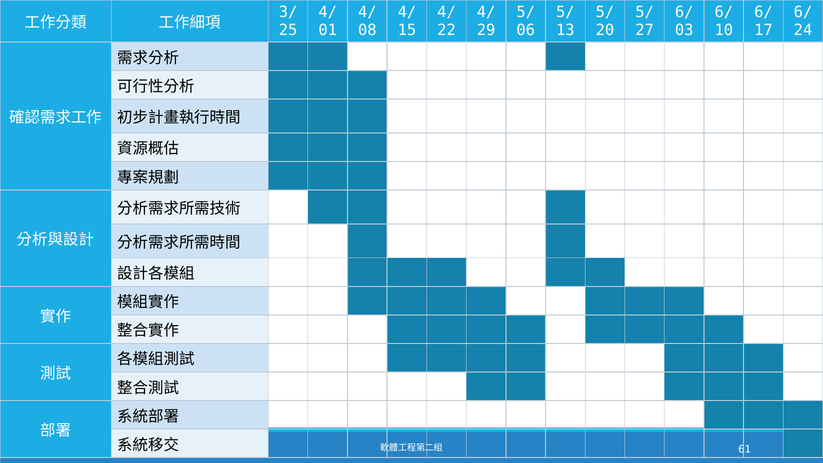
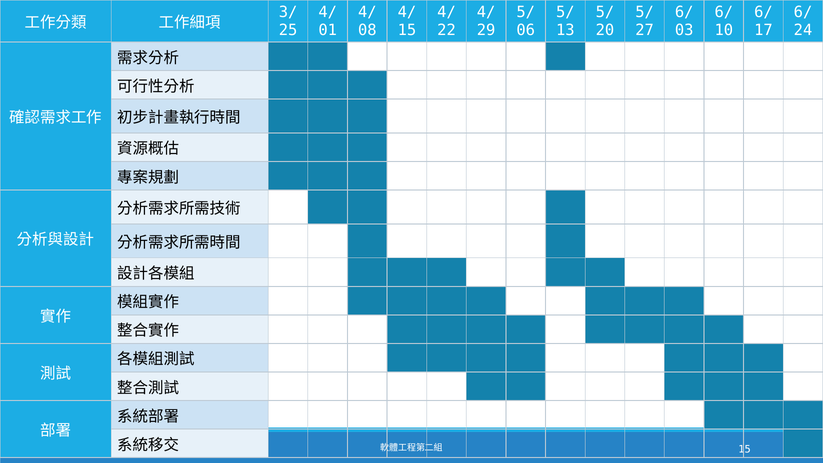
61: 61 -> 15 (745, 449)
